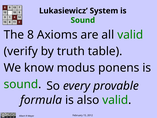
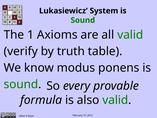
8: 8 -> 1 (31, 35)
